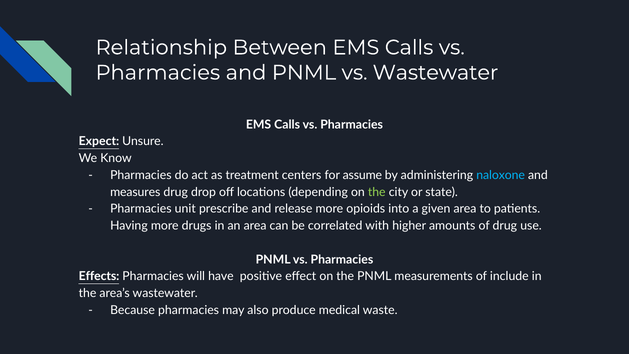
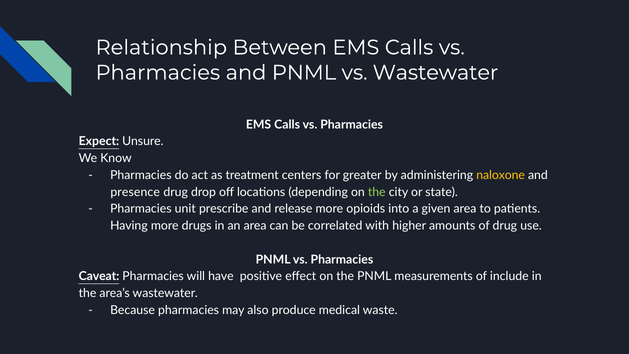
assume: assume -> greater (362, 175)
naloxone colour: light blue -> yellow (501, 175)
measures: measures -> presence (135, 192)
Effects: Effects -> Caveat (99, 276)
